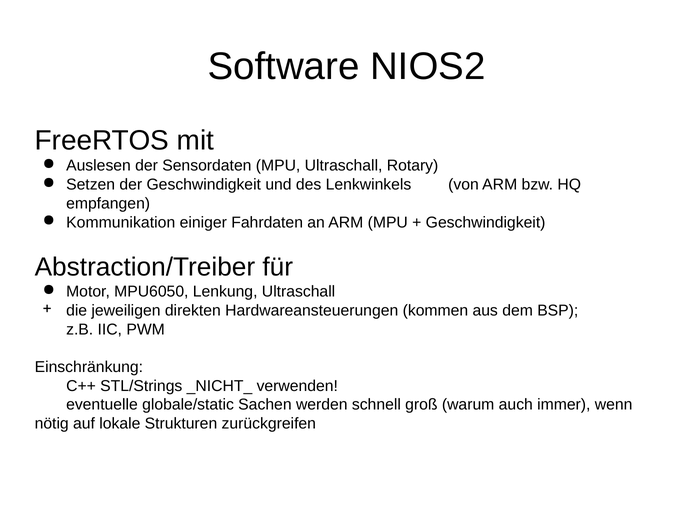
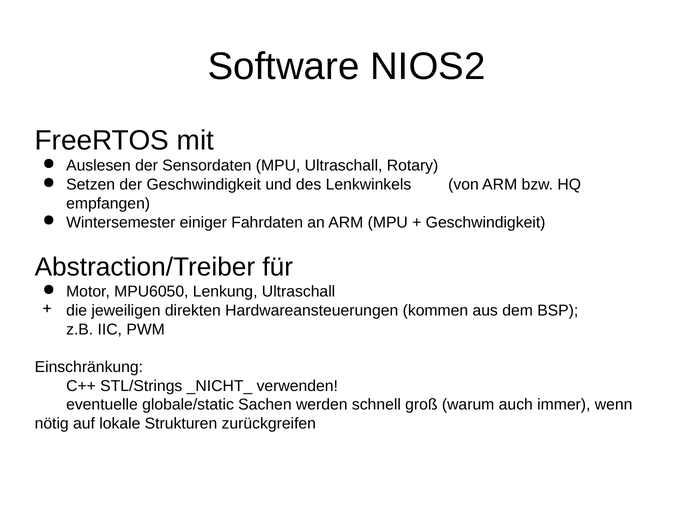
Kommunikation: Kommunikation -> Wintersemester (121, 223)
